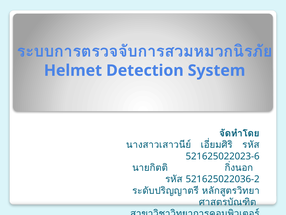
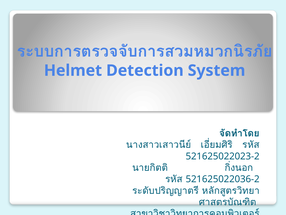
521625022023-6: 521625022023-6 -> 521625022023-2 (223, 156)
